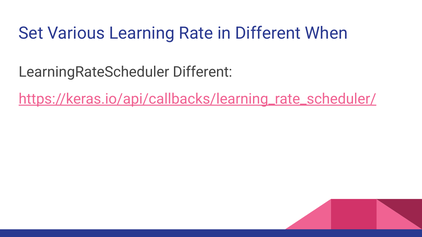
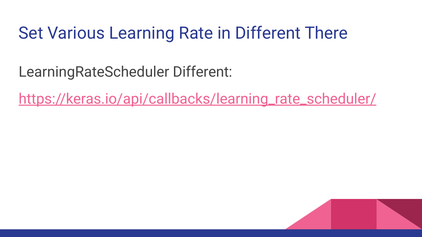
When: When -> There (326, 33)
